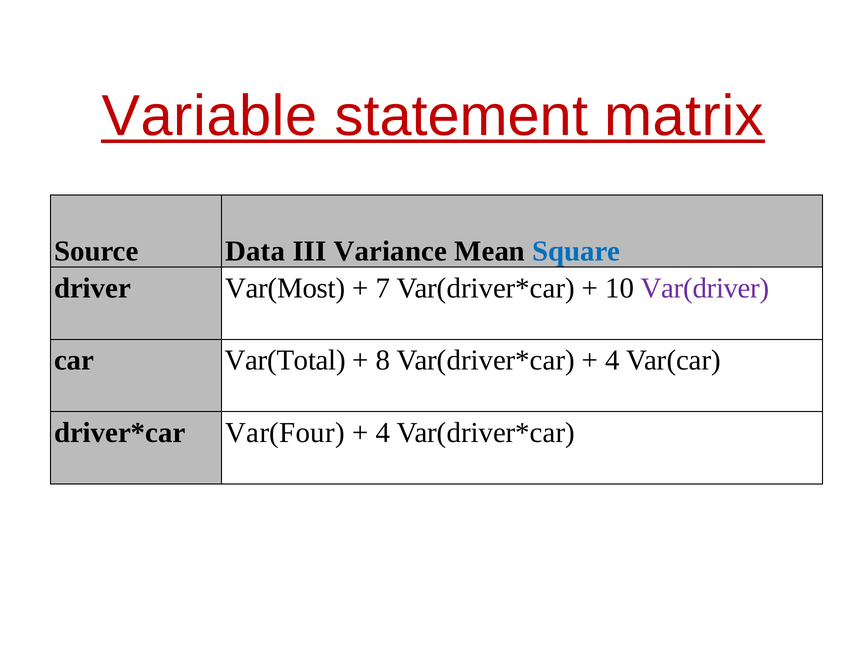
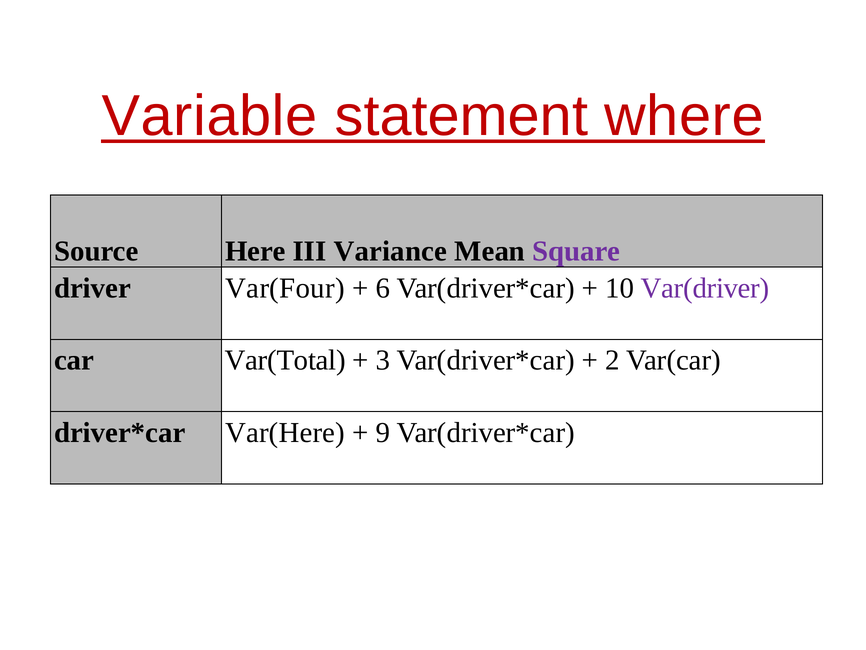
matrix: matrix -> where (684, 116)
Data: Data -> Here (255, 251)
Square colour: blue -> purple (576, 251)
Var(Most: Var(Most -> Var(Four (285, 288)
7: 7 -> 6 (383, 288)
8: 8 -> 3 (383, 360)
4: 4 -> 2 (613, 360)
Var(Four: Var(Four -> Var(Here (285, 432)
4: 4 -> 9 (383, 432)
